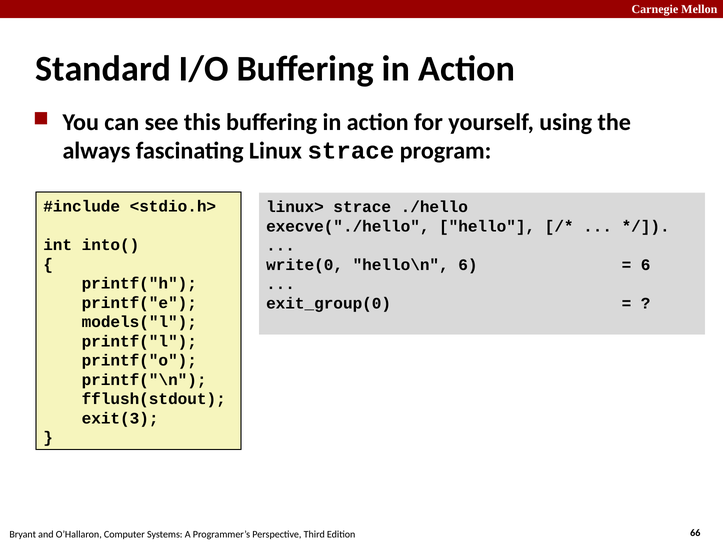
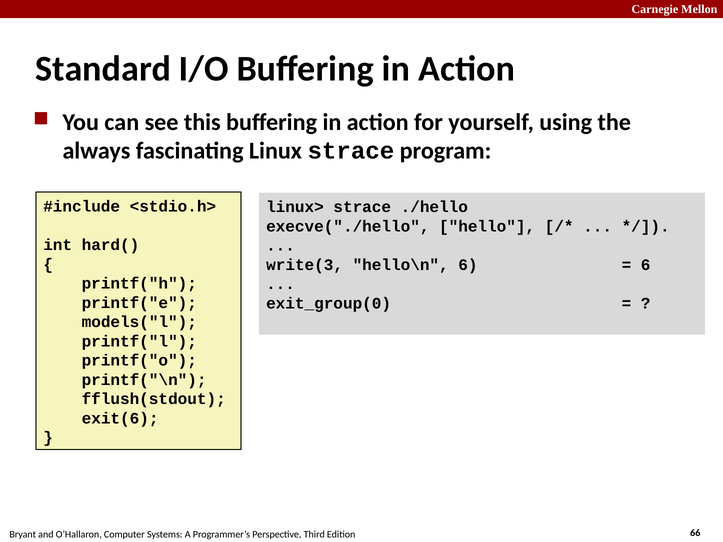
into(: into( -> hard( (111, 245)
write(0: write(0 -> write(3 (305, 265)
exit(3: exit(3 -> exit(6 (120, 419)
